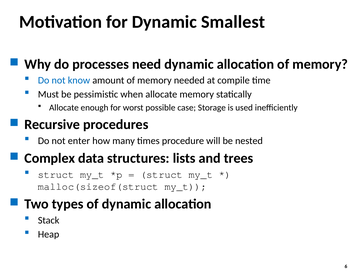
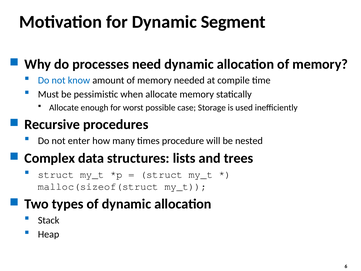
Smallest: Smallest -> Segment (233, 22)
